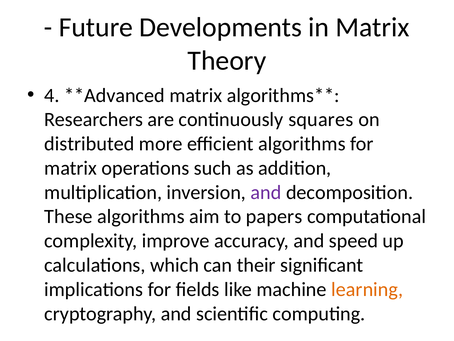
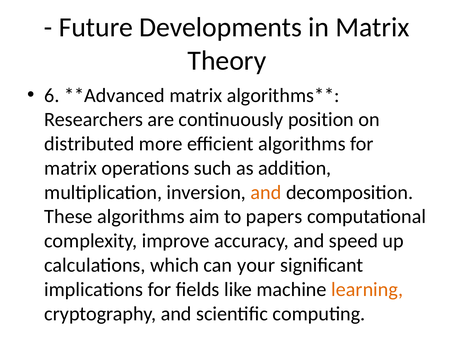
4: 4 -> 6 (52, 95)
squares: squares -> position (321, 119)
and colour: purple -> orange (266, 192)
their: their -> your (256, 265)
